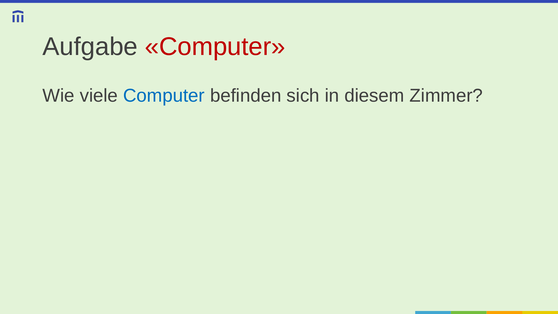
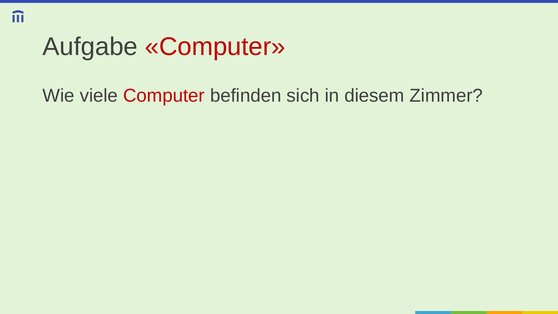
Computer colour: blue -> red (164, 96)
